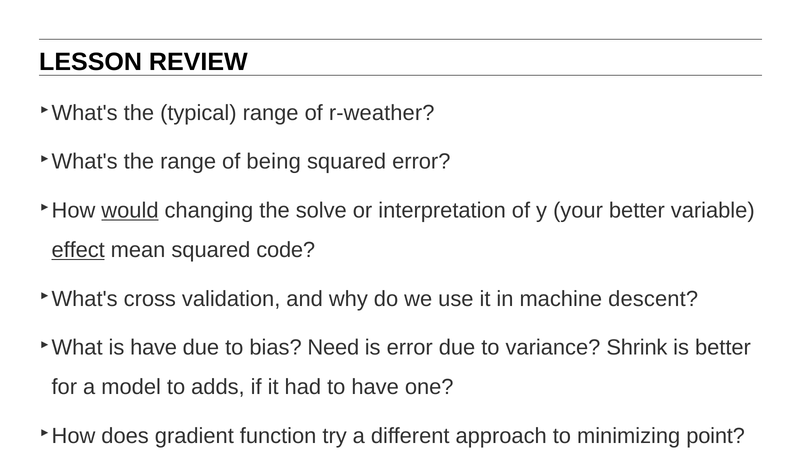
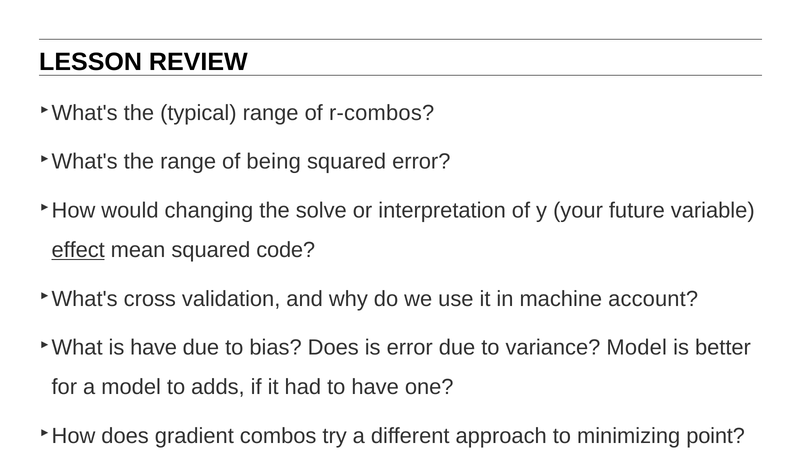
r-weather: r-weather -> r-combos (382, 113)
would underline: present -> none (130, 210)
your better: better -> future (637, 210)
descent: descent -> account (653, 299)
bias Need: Need -> Does (333, 348)
variance Shrink: Shrink -> Model (637, 348)
function: function -> combos (278, 436)
